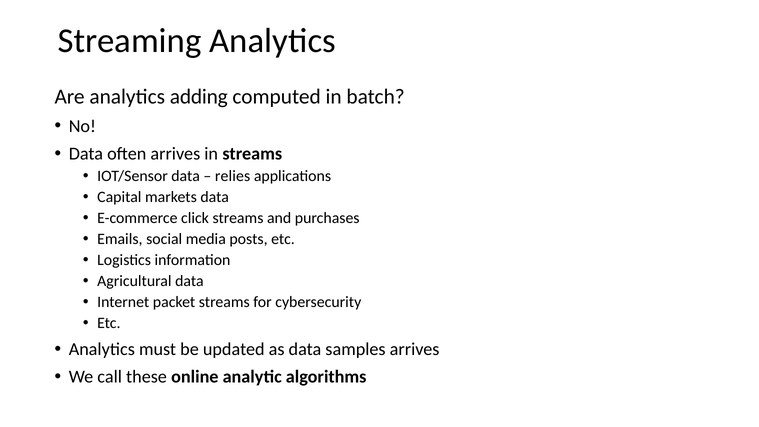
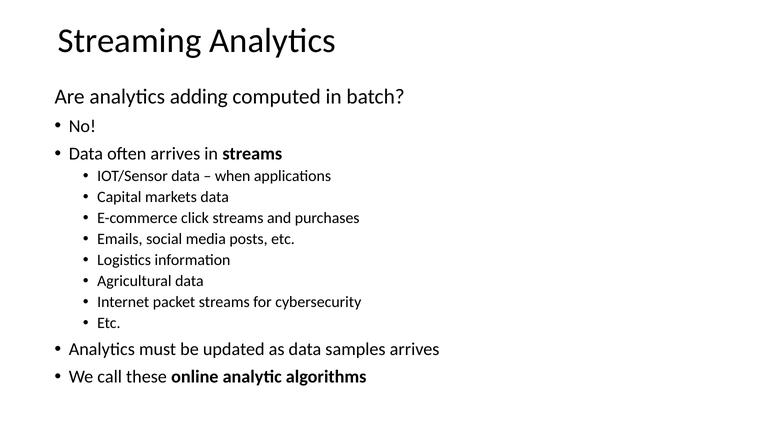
relies: relies -> when (233, 176)
